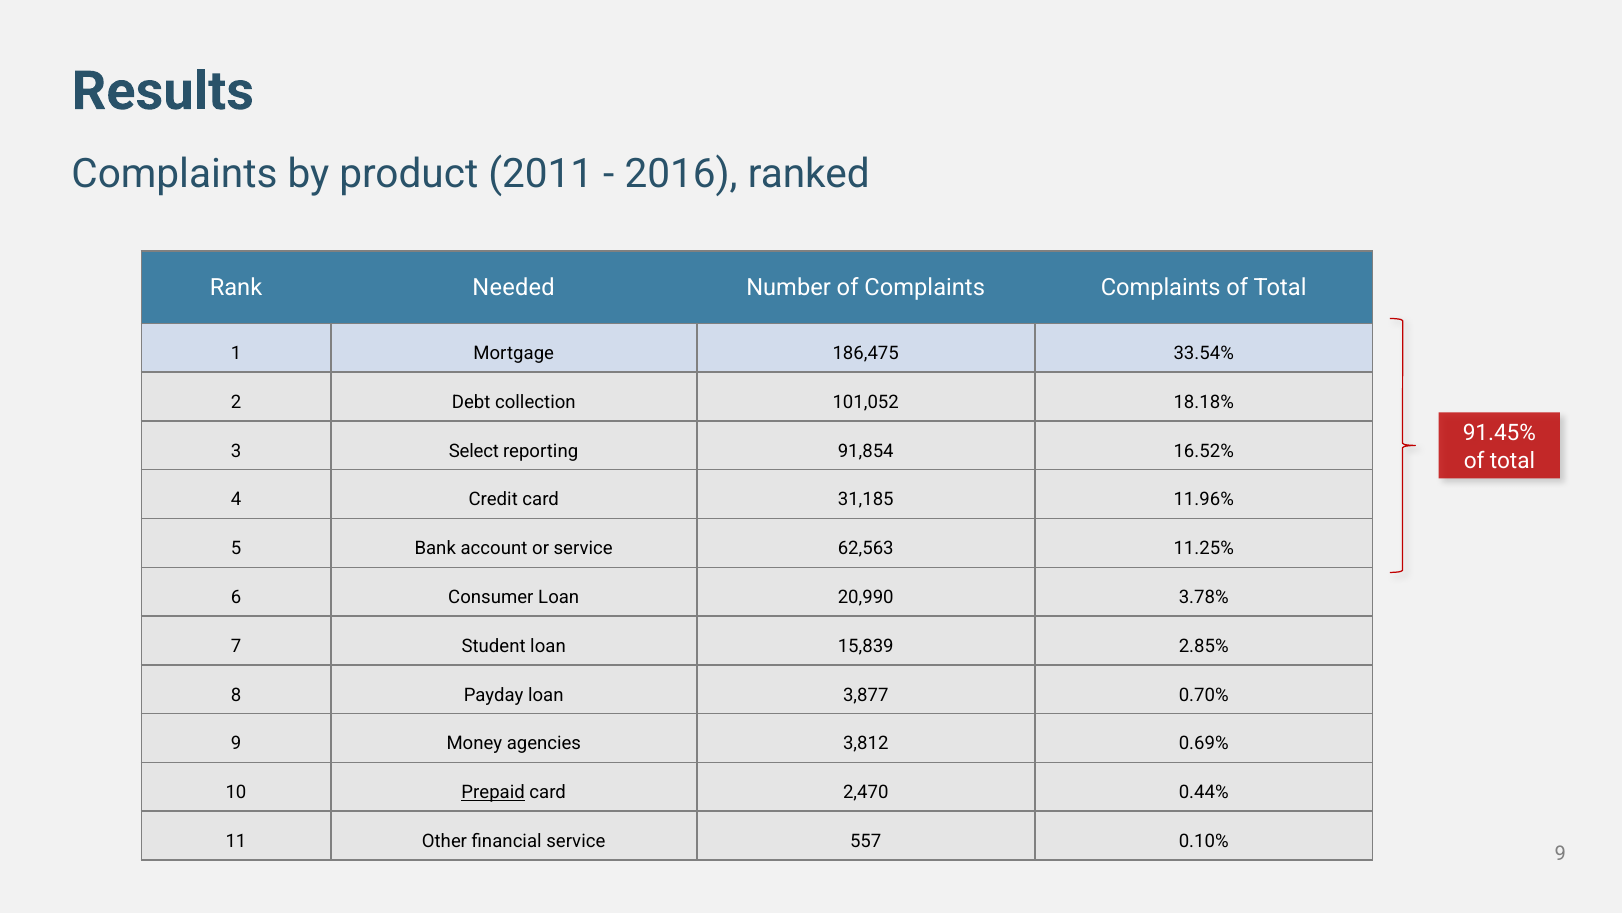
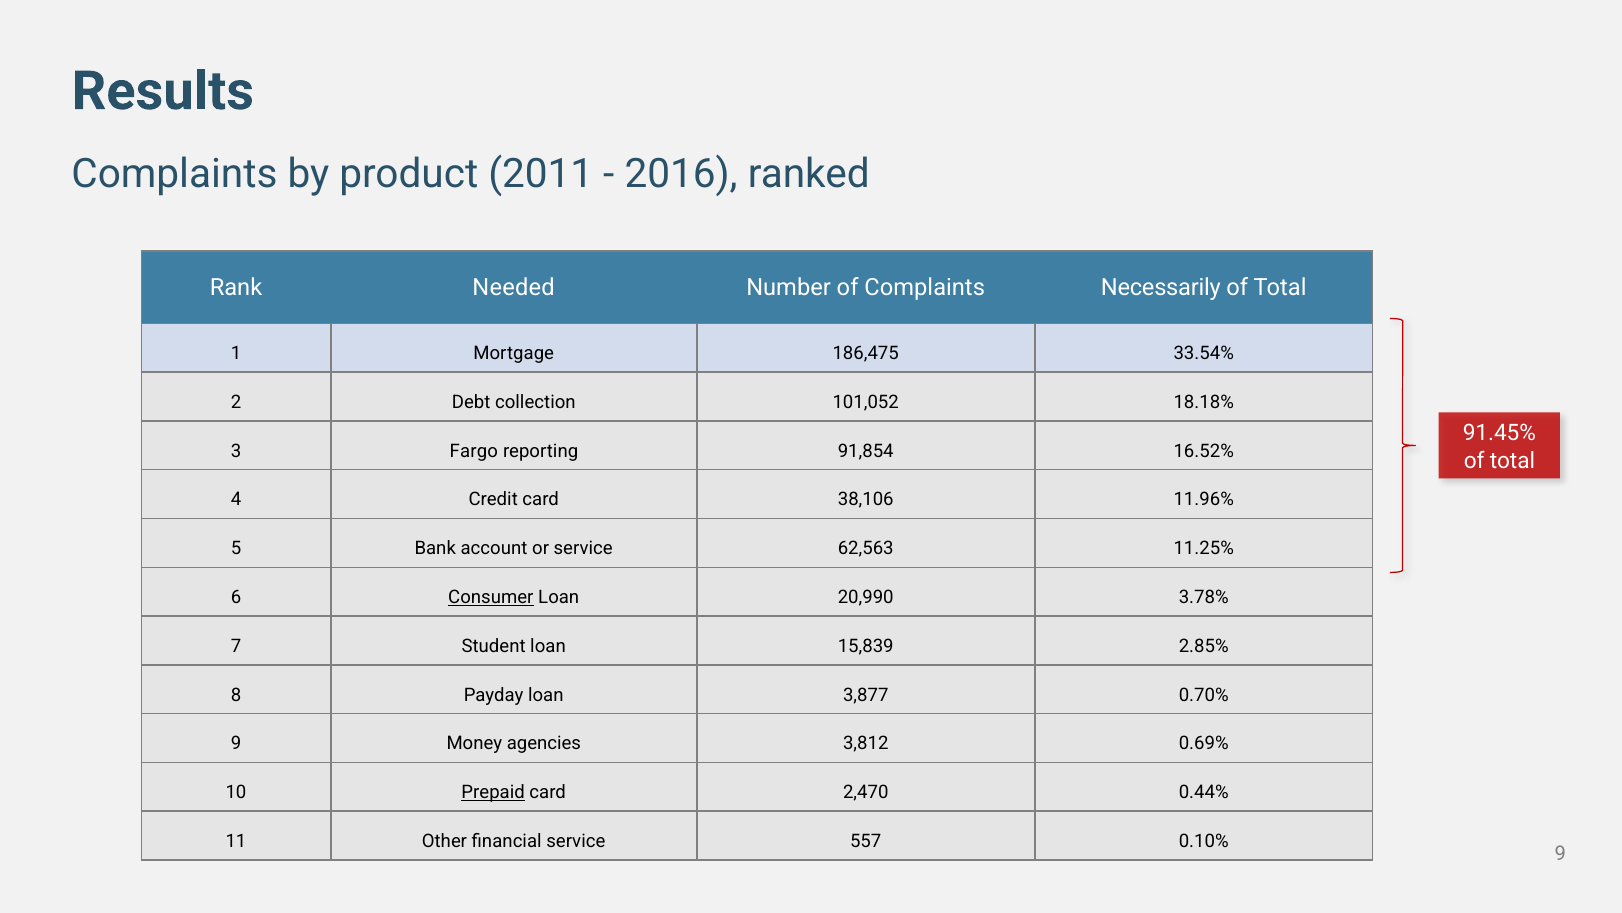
Complaints Complaints: Complaints -> Necessarily (1161, 287)
Select: Select -> Fargo (474, 451)
31,185: 31,185 -> 38,106 (866, 499)
Consumer underline: none -> present (491, 597)
